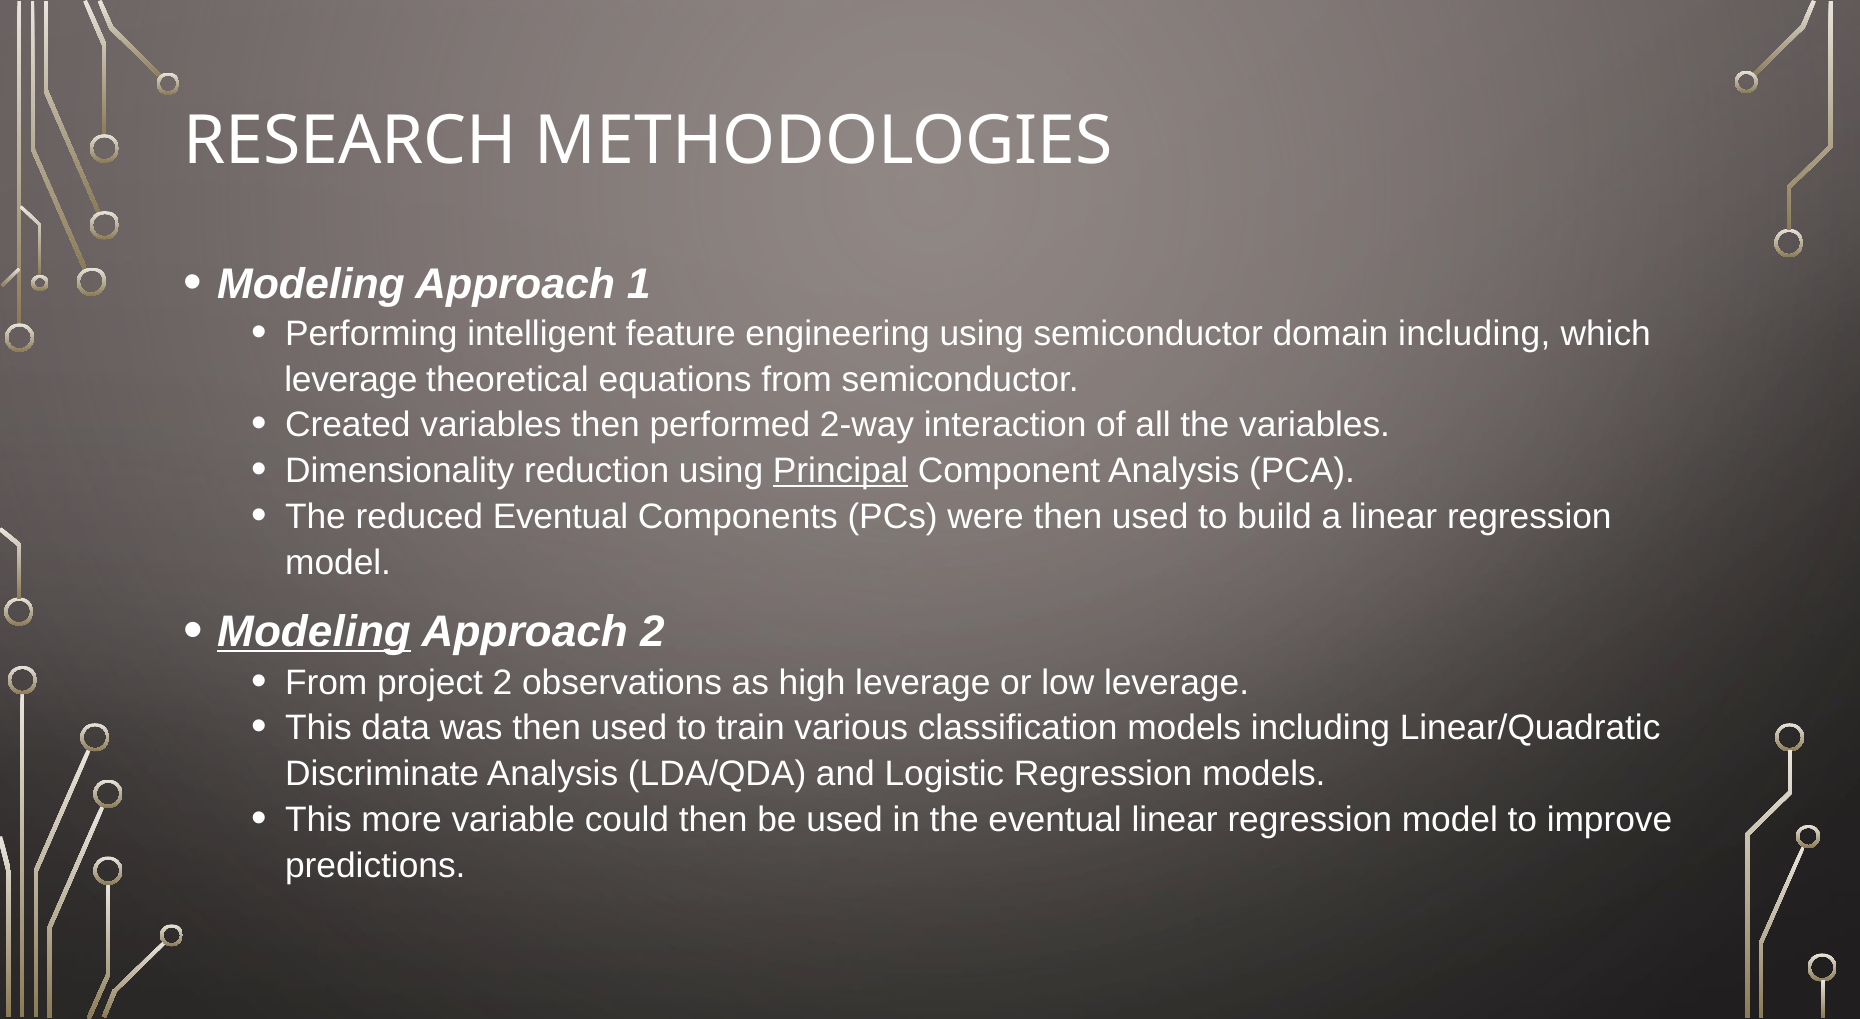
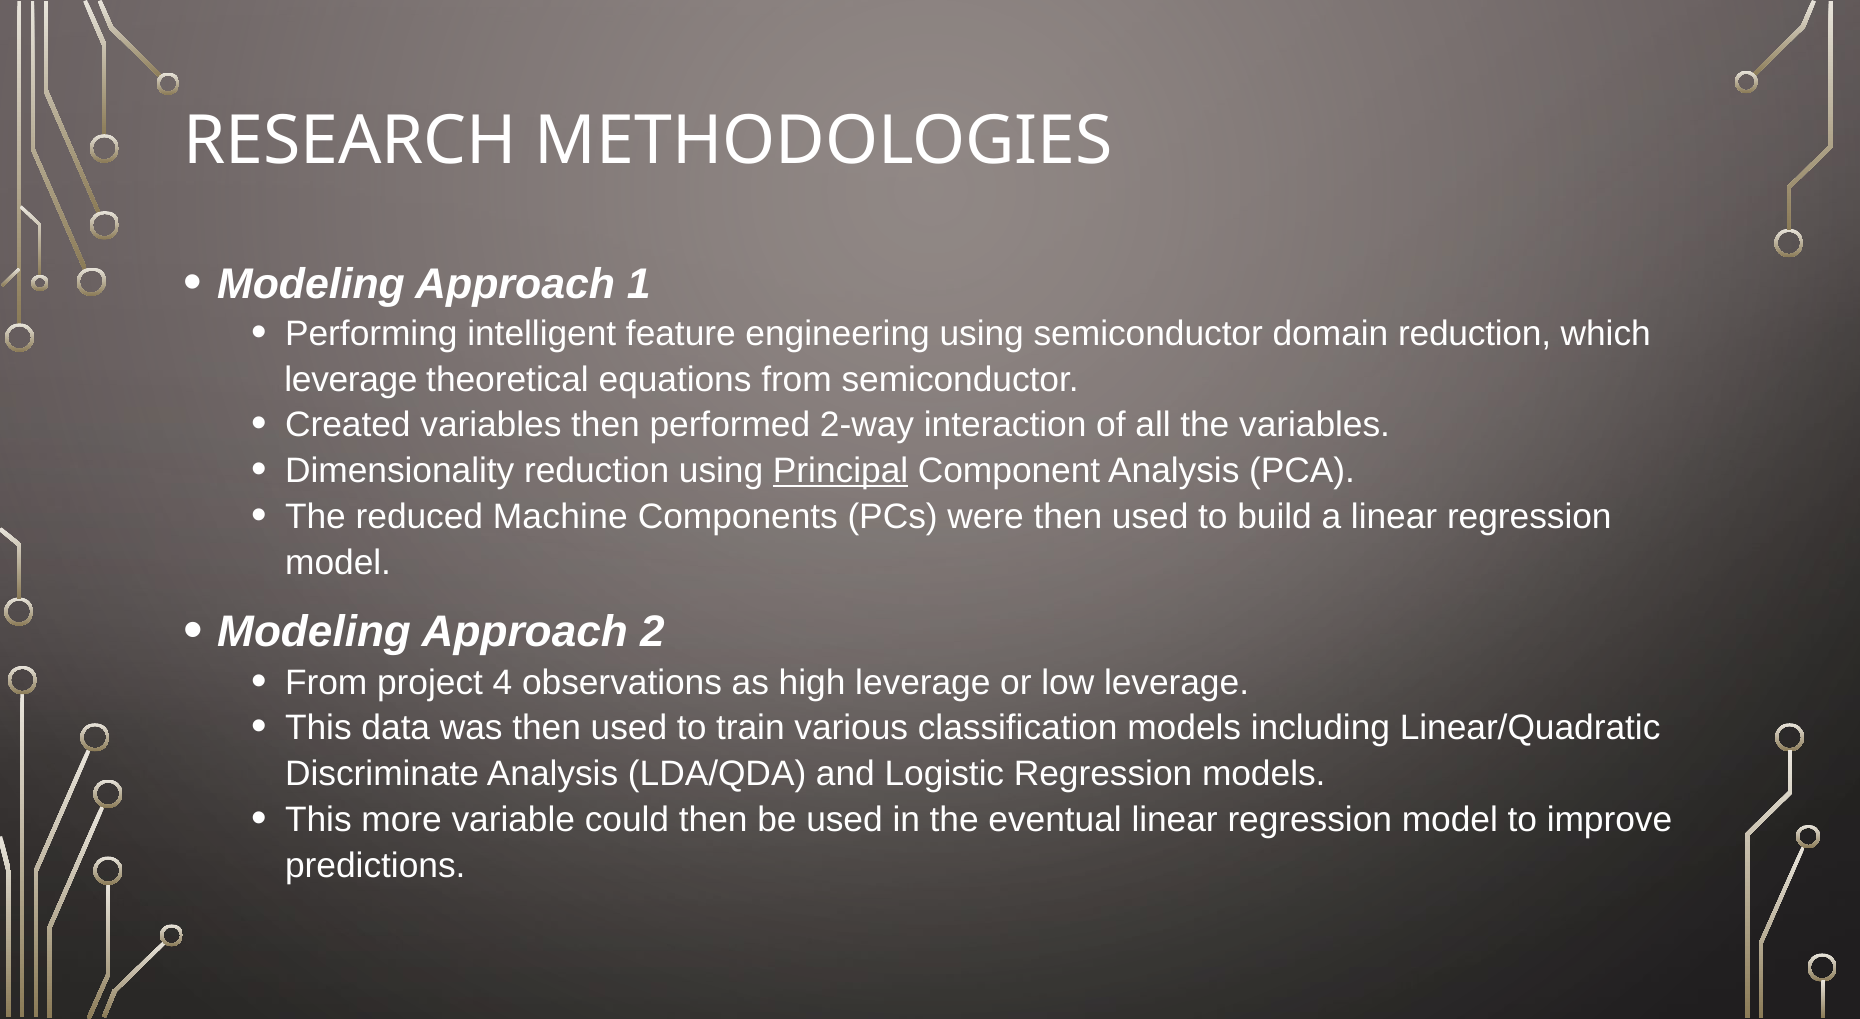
domain including: including -> reduction (1475, 334)
reduced Eventual: Eventual -> Machine (560, 517)
Modeling underline: present -> none (314, 632)
project 2: 2 -> 4 (503, 683)
